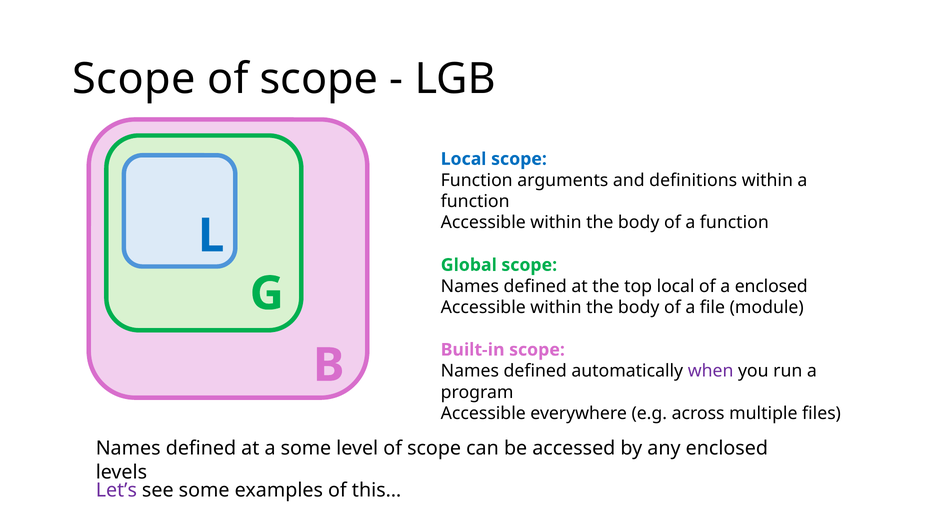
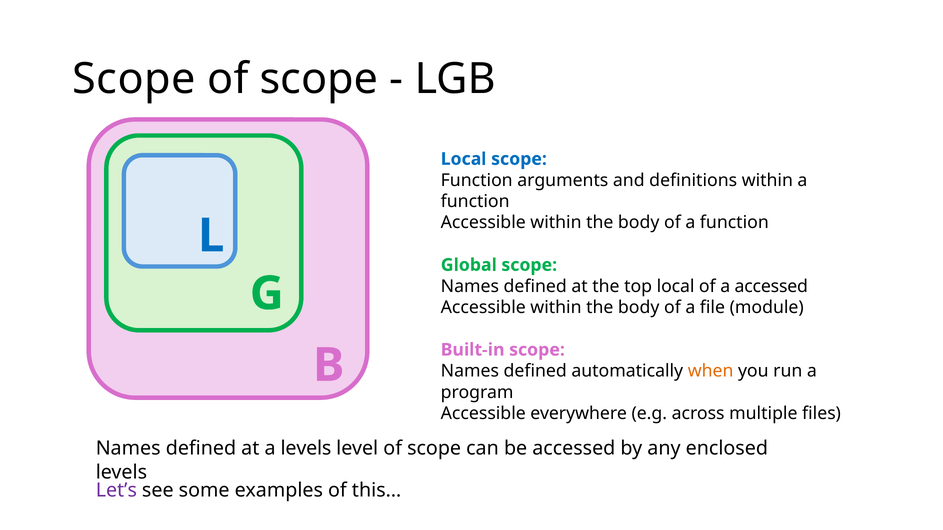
a enclosed: enclosed -> accessed (771, 286)
when colour: purple -> orange (711, 371)
a some: some -> levels (306, 449)
